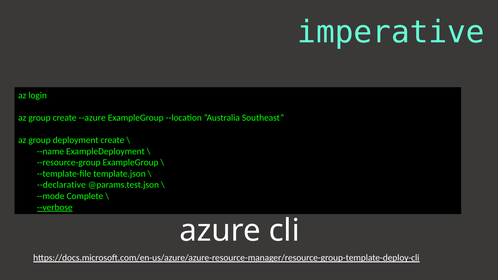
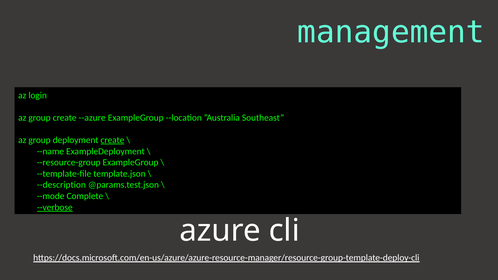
imperative: imperative -> management (391, 32)
create underline: none -> present (112, 140)
--declarative: --declarative -> --description (61, 185)
